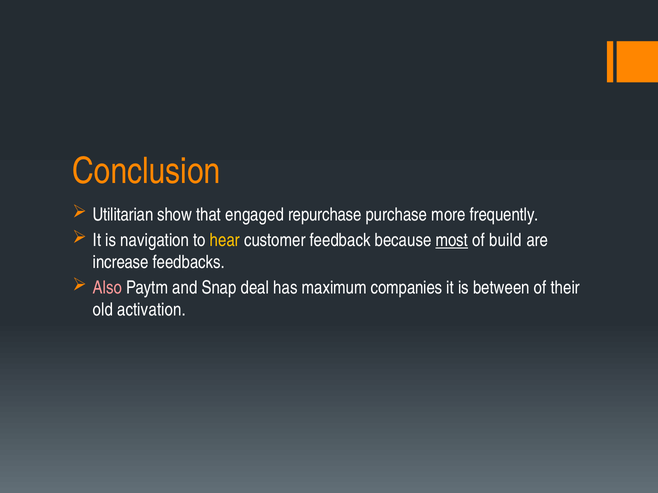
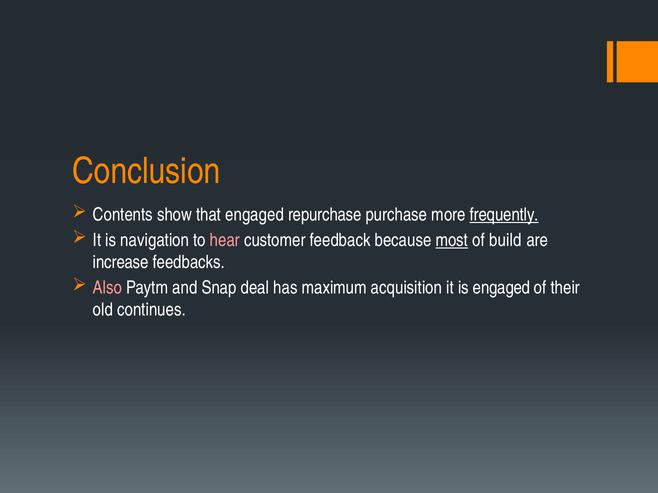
Utilitarian: Utilitarian -> Contents (123, 215)
frequently underline: none -> present (504, 215)
hear colour: yellow -> pink (225, 240)
companies: companies -> acquisition (407, 288)
is between: between -> engaged (502, 288)
activation: activation -> continues (152, 310)
